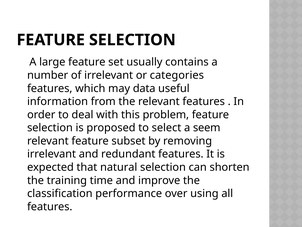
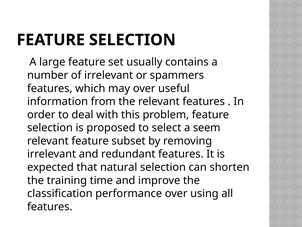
categories: categories -> spammers (177, 75)
may data: data -> over (144, 88)
